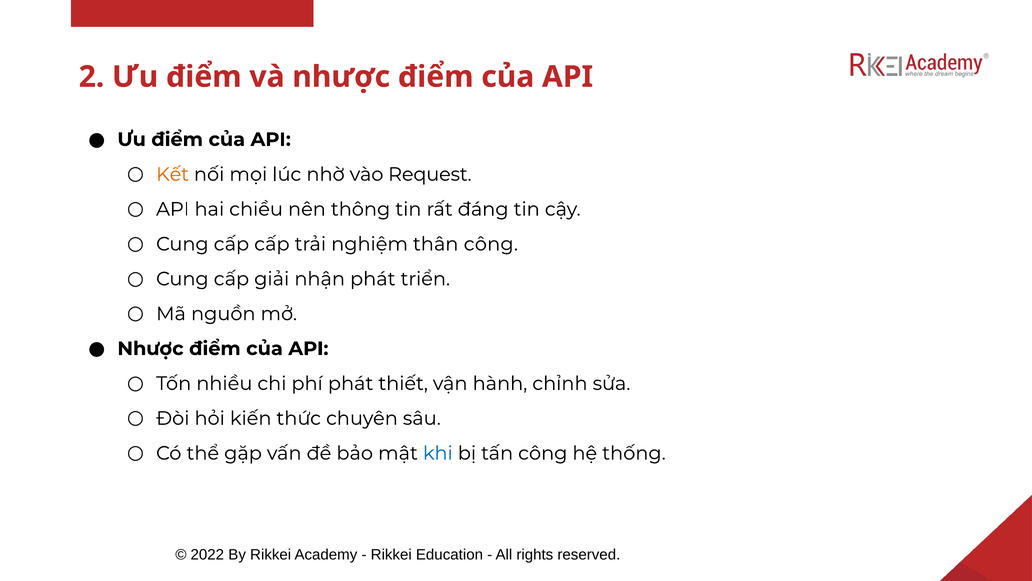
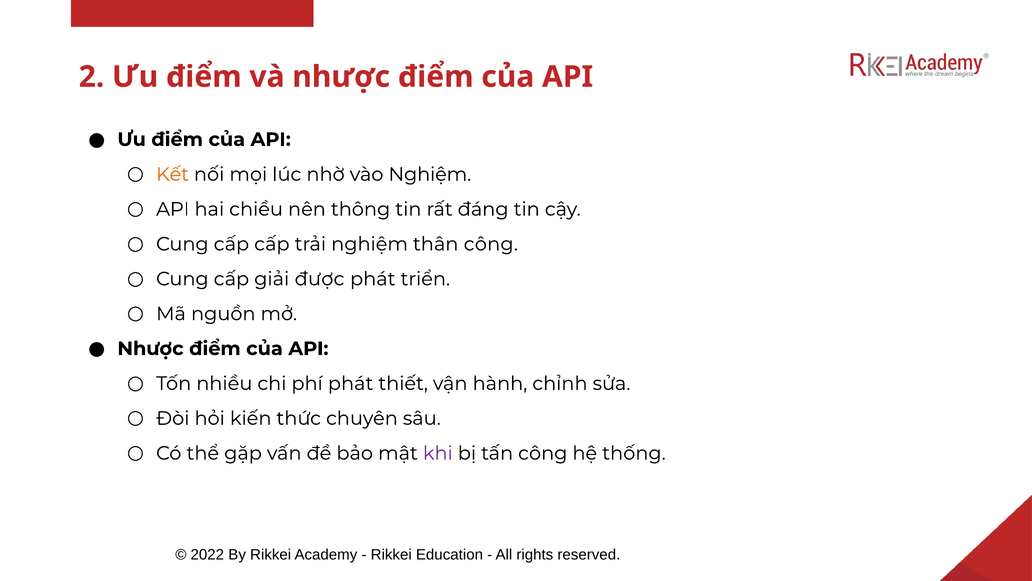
vào Request: Request -> Nghiệm (430, 174)
nhận: nhận -> được (320, 279)
khi colour: blue -> purple (438, 453)
